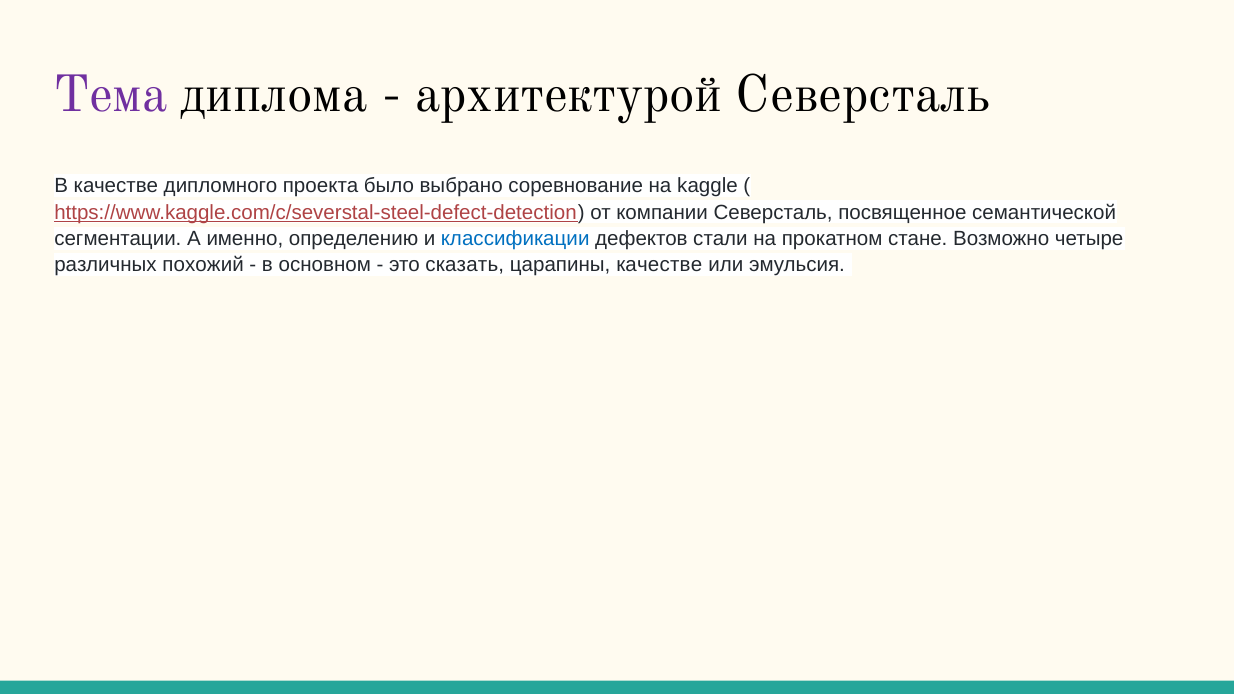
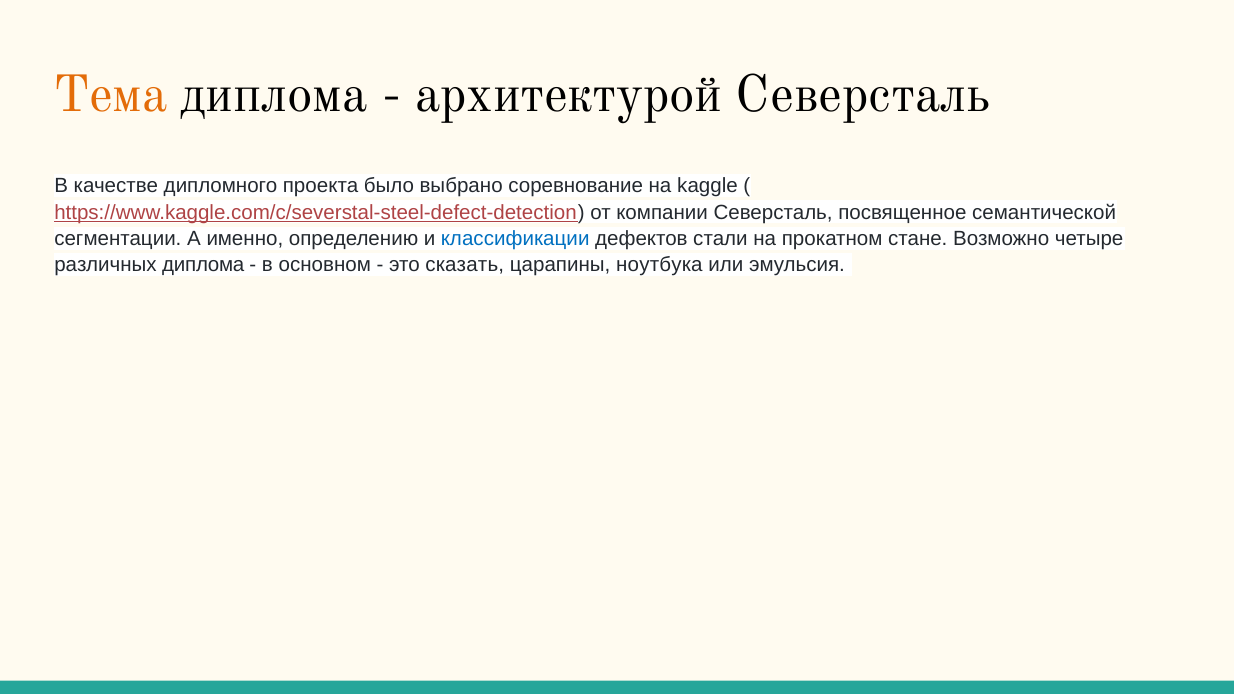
Тема colour: purple -> orange (111, 95)
различных похожий: похожий -> диплома (203, 265)
царапины качестве: качестве -> ноутбука (659, 265)
